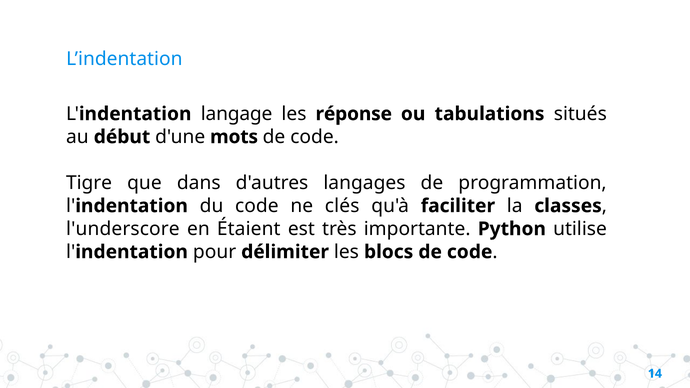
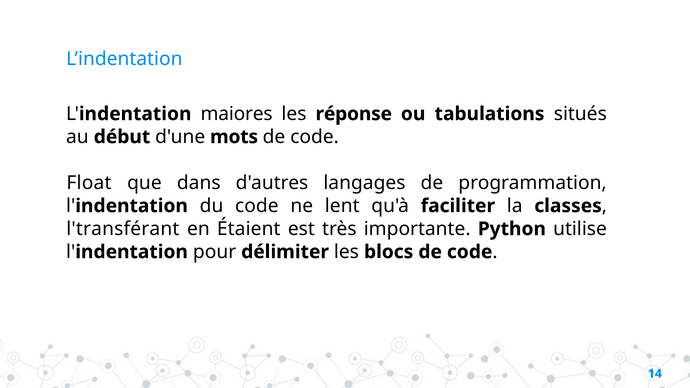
langage: langage -> maiores (237, 114)
Tigre: Tigre -> Float (89, 183)
clés: clés -> lent (342, 206)
l'underscore: l'underscore -> l'transférant (123, 229)
